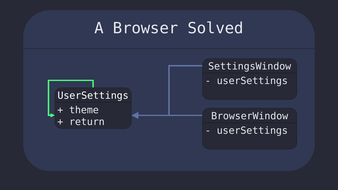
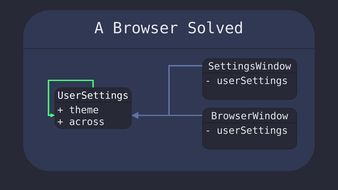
return: return -> across (87, 122)
